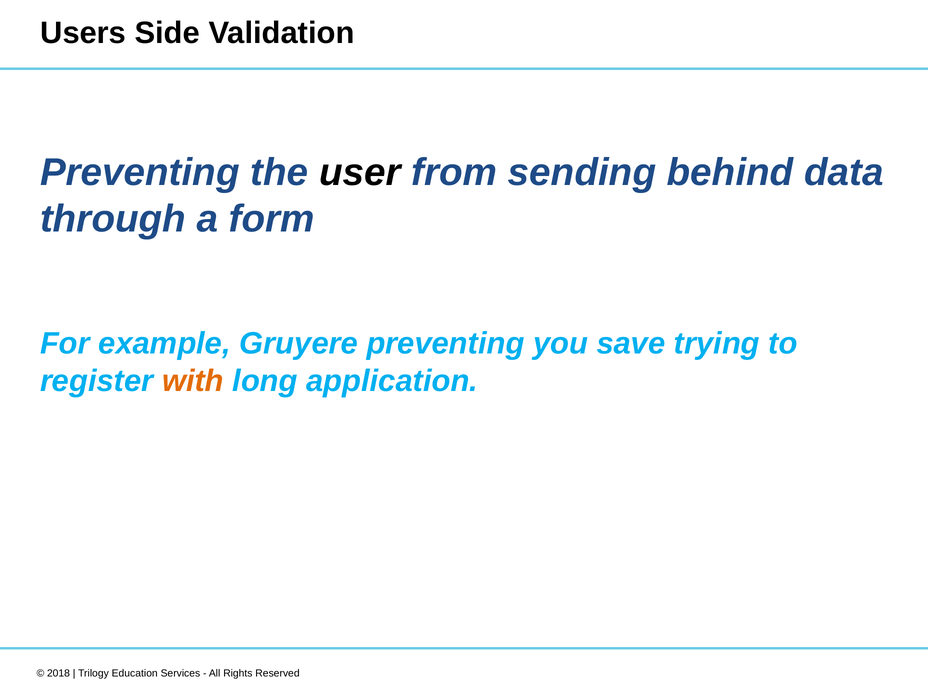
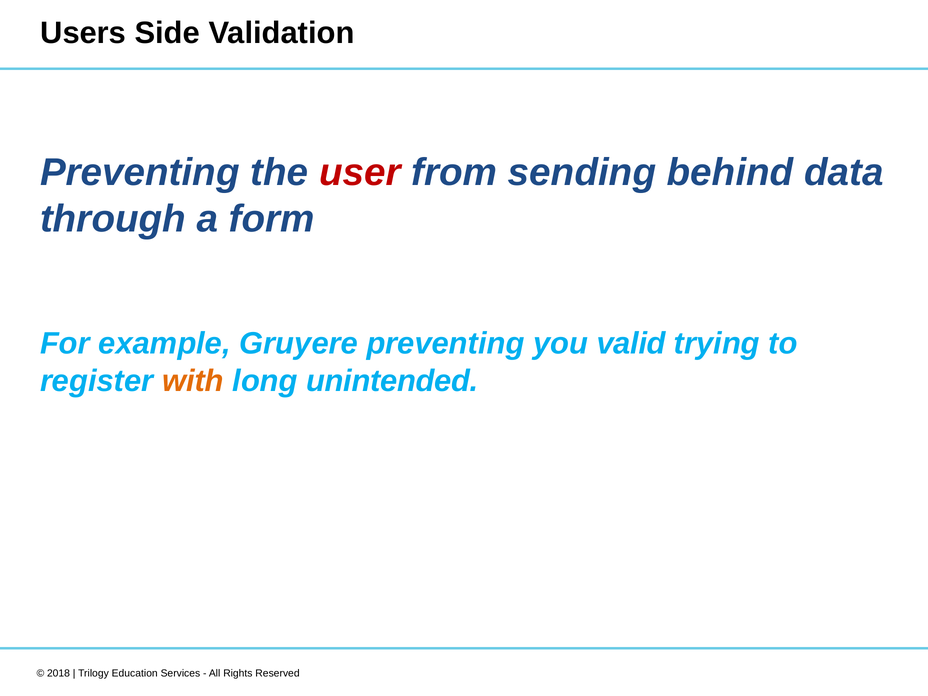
user colour: black -> red (360, 173)
save: save -> valid (631, 344)
application: application -> unintended (392, 381)
